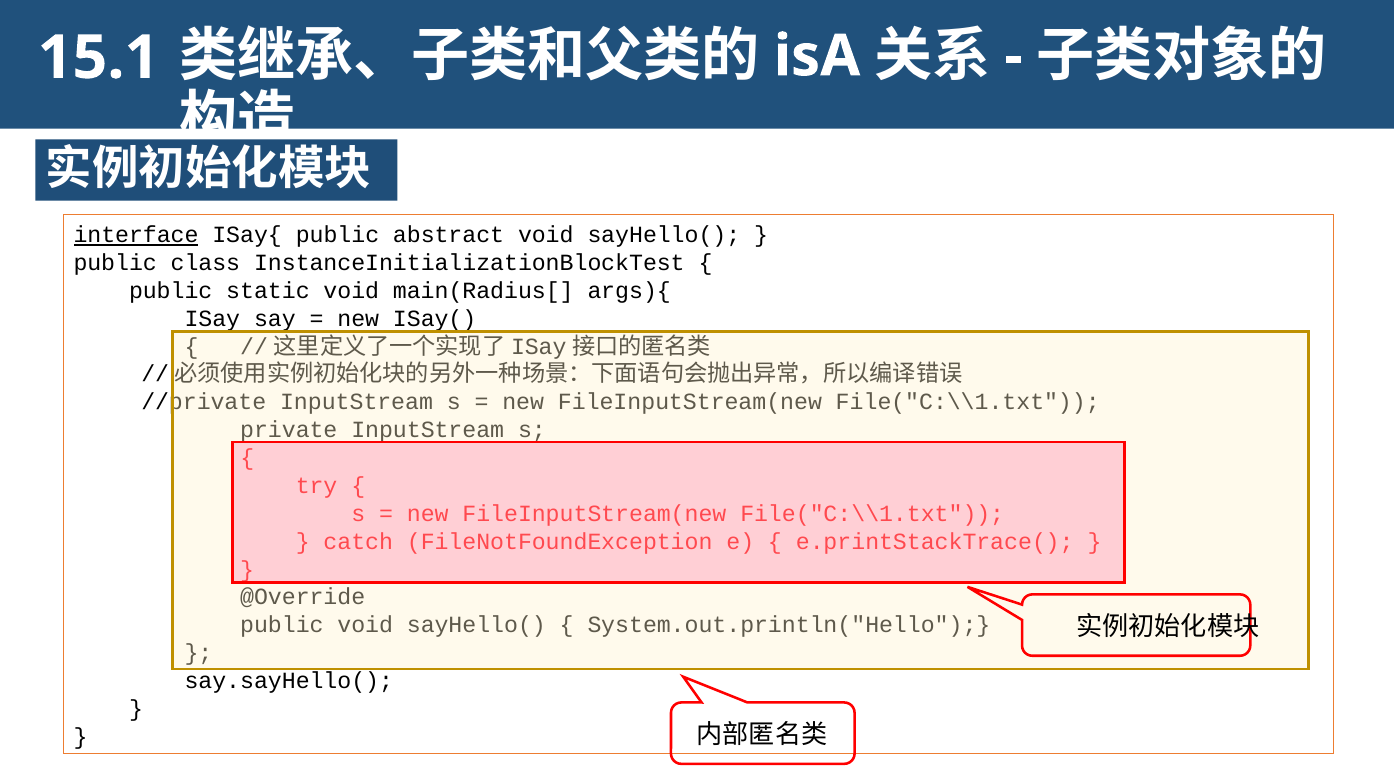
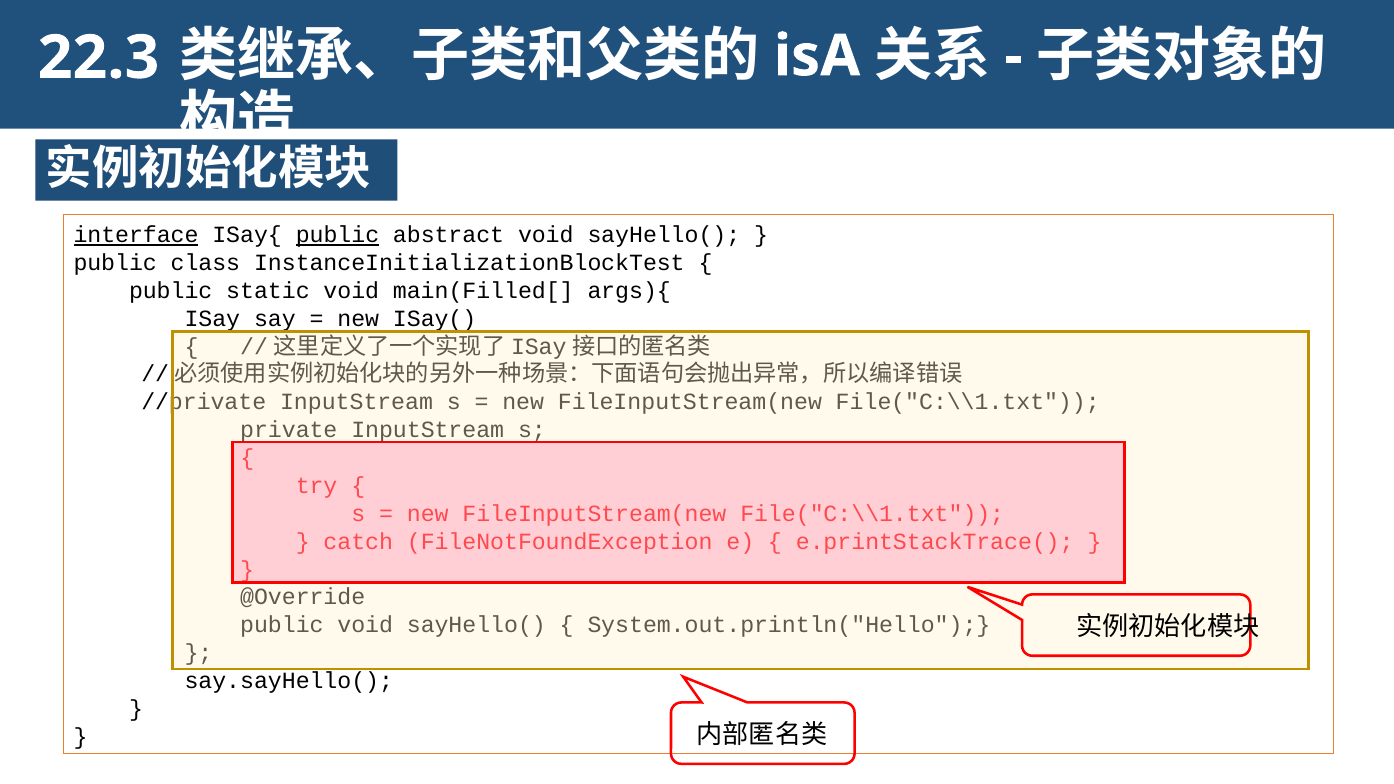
15.1: 15.1 -> 22.3 (98, 58)
public underline: none -> present (337, 235)
main(Radius[: main(Radius[ -> main(Filled[ (483, 291)
